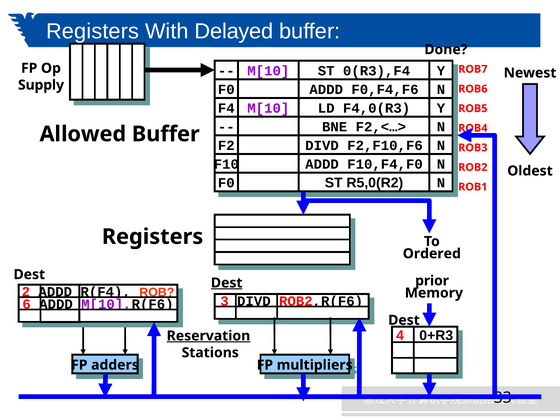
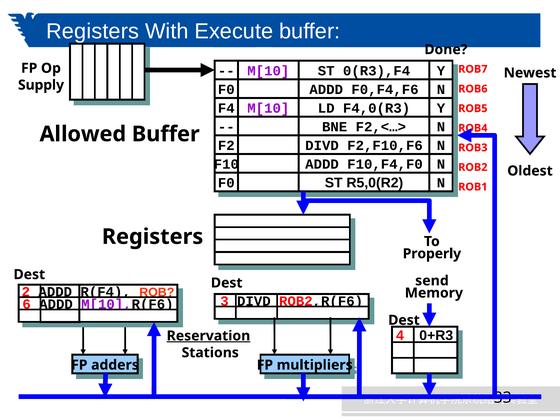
Delayed: Delayed -> Execute (234, 31)
Ordered: Ordered -> Properly (432, 254)
prior: prior -> send (432, 281)
Dest underline: present -> none (227, 283)
